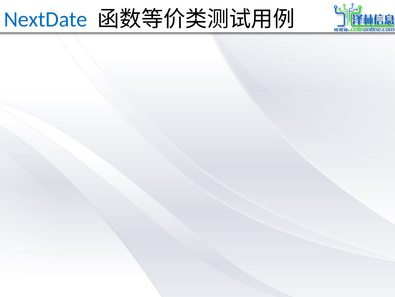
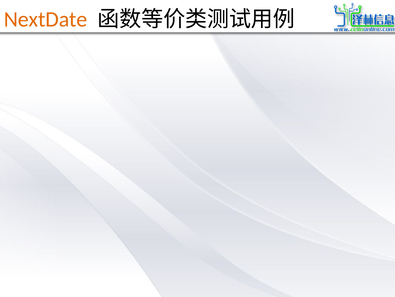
NextDate colour: blue -> orange (46, 19)
